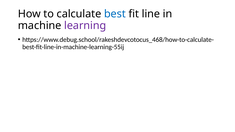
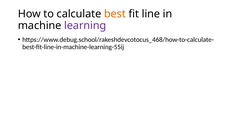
best colour: blue -> orange (115, 14)
